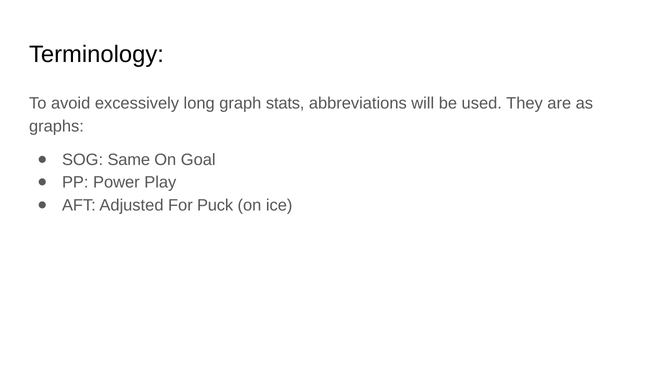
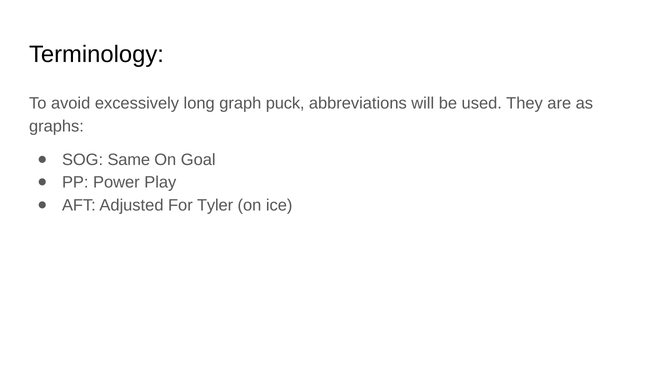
stats: stats -> puck (285, 104)
Puck: Puck -> Tyler (215, 206)
